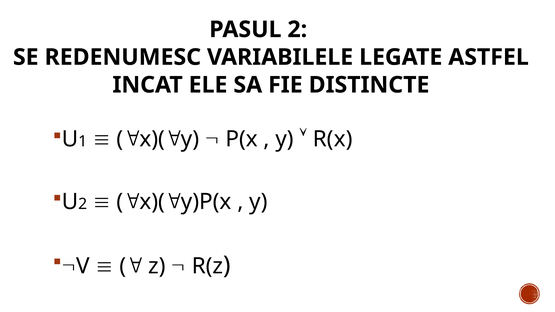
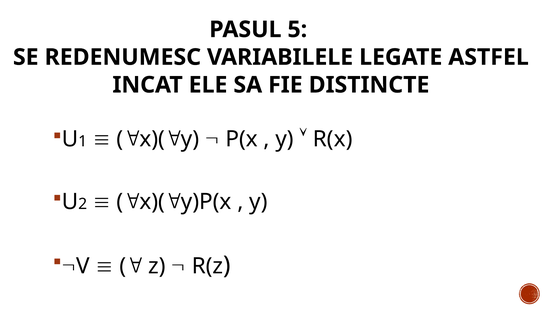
PASUL 2: 2 -> 5 (297, 29)
